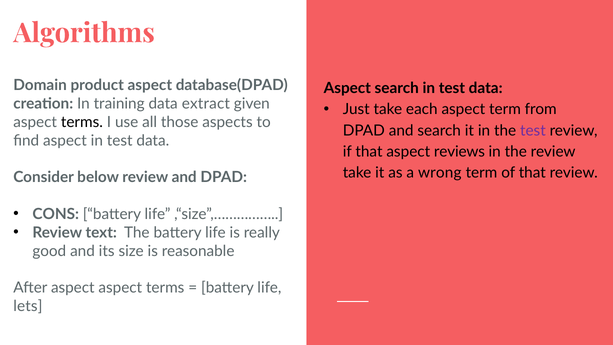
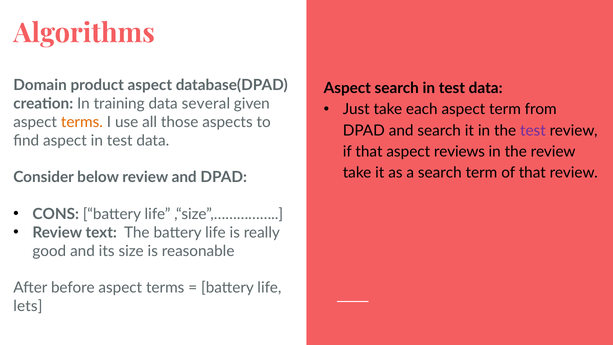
extract: extract -> several (206, 104)
terms colour: black -> orange (82, 122)
a wrong: wrong -> search (440, 173)
After aspect: aspect -> before (73, 288)
